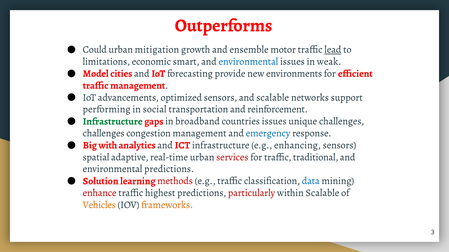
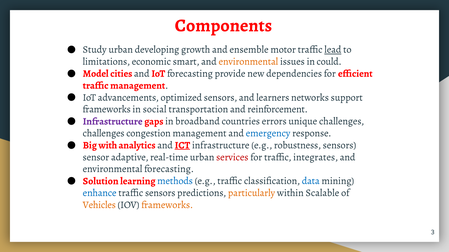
Outperforms: Outperforms -> Components (223, 25)
Could: Could -> Study (95, 50)
mitigation: mitigation -> developing (157, 50)
environmental colour: blue -> orange (248, 62)
weak: weak -> could (329, 62)
environments: environments -> dependencies (294, 74)
and scalable: scalable -> learners (273, 98)
performing: performing -> frameworks (107, 110)
Infrastructure colour: green -> purple (113, 122)
countries issues: issues -> errors (274, 122)
ICT underline: none -> present (182, 145)
enhancing: enhancing -> robustness (298, 145)
spatial: spatial -> sensor (96, 157)
traditional: traditional -> integrates (316, 157)
environmental predictions: predictions -> forecasting (169, 169)
methods colour: red -> blue (175, 181)
enhance colour: red -> blue (100, 193)
traffic highest: highest -> sensors (160, 193)
particularly colour: red -> orange (252, 193)
